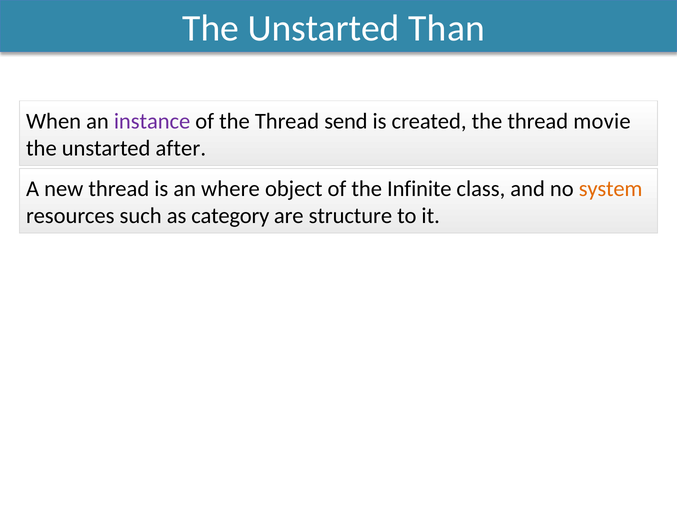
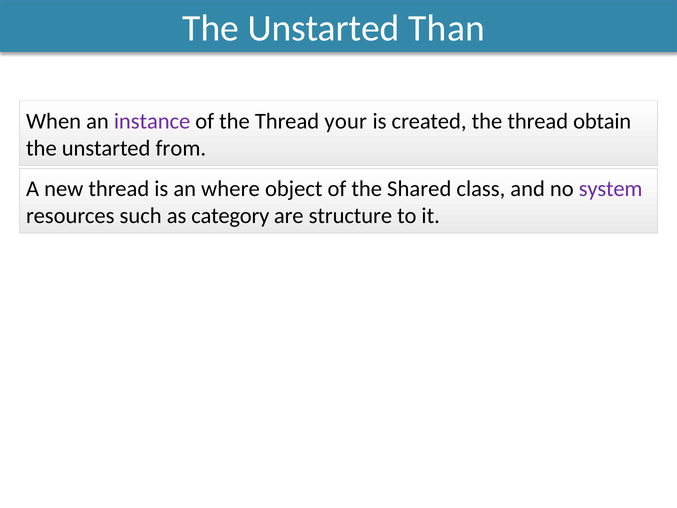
send: send -> your (346, 121)
movie: movie -> obtain (602, 121)
after: after -> from (181, 148)
Infinite: Infinite -> Shared (419, 189)
system colour: orange -> purple (611, 189)
